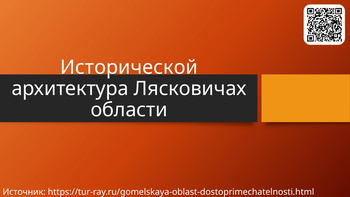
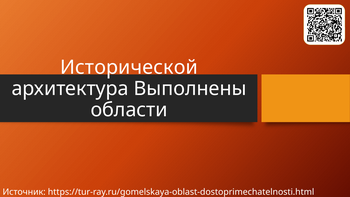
Лясковичах: Лясковичах -> Выполнены (190, 89)
